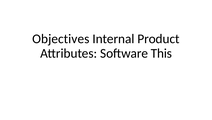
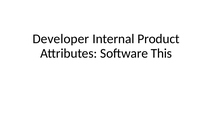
Objectives: Objectives -> Developer (61, 39)
